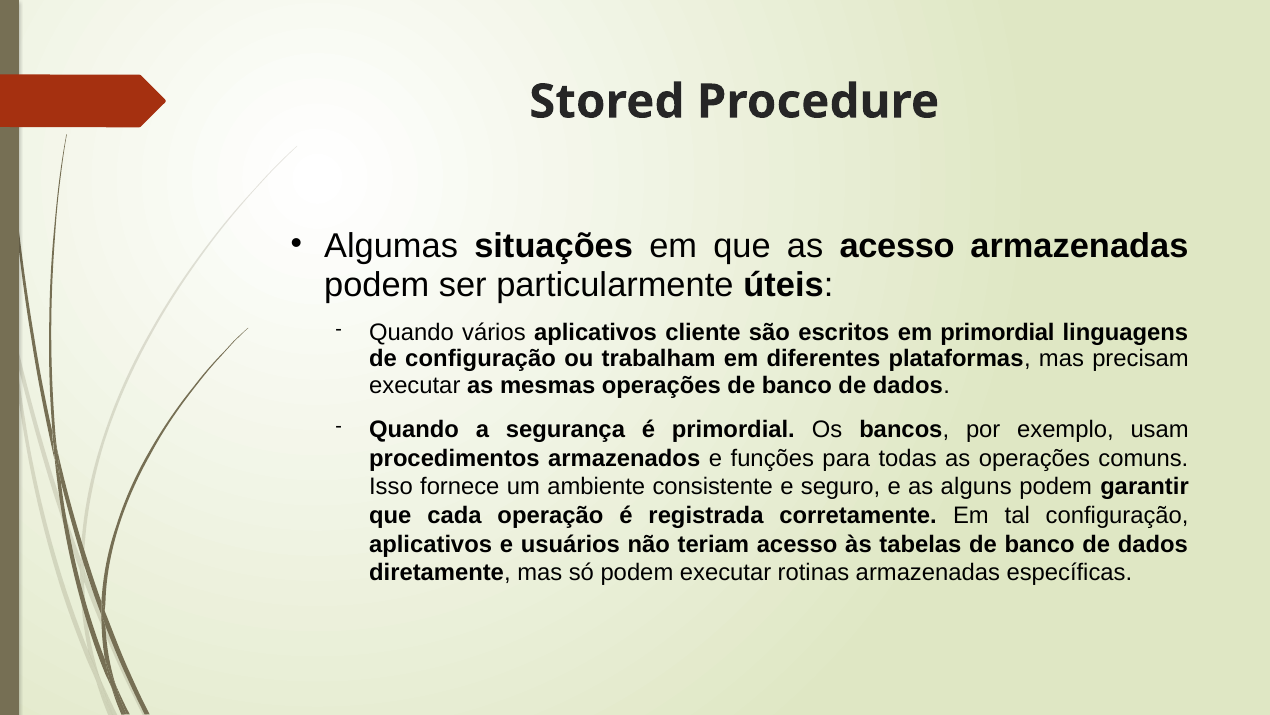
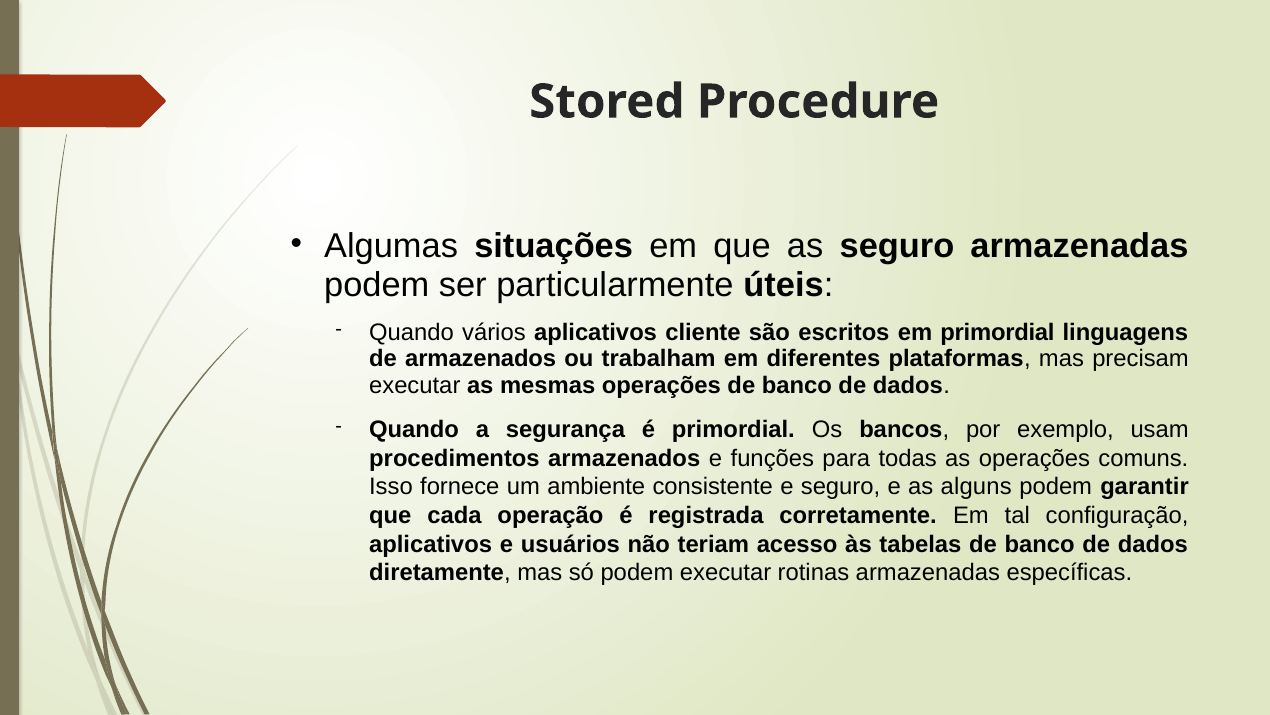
as acesso: acesso -> seguro (897, 246)
de configuração: configuração -> armazenados (481, 359)
